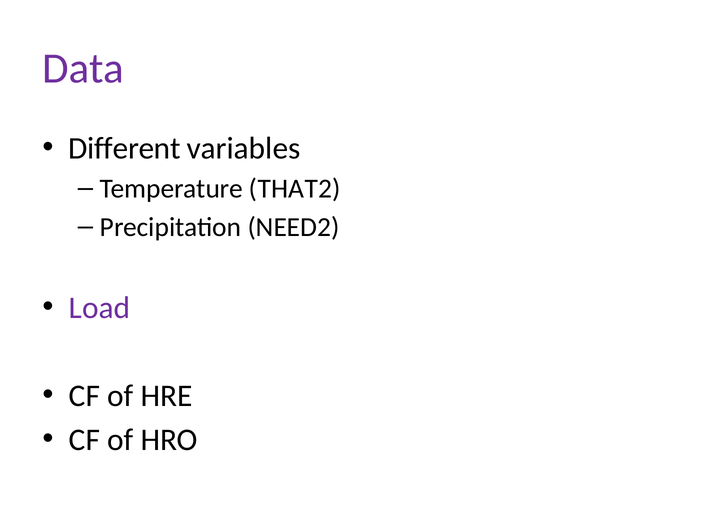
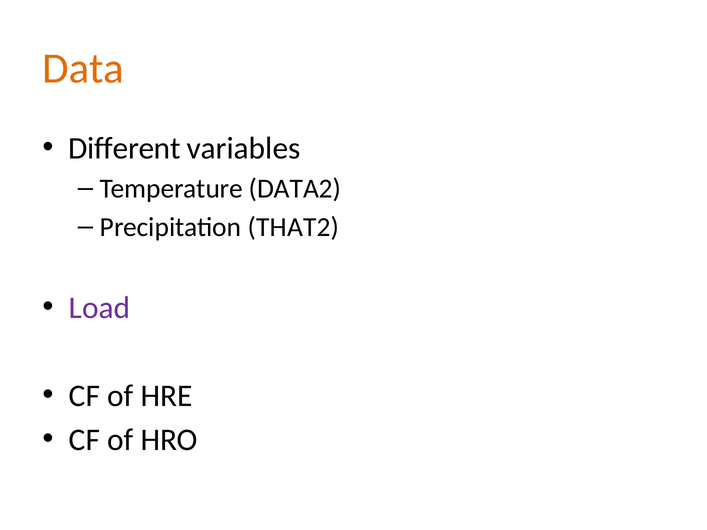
Data colour: purple -> orange (83, 68)
THAT2: THAT2 -> DATA2 (295, 189)
NEED2: NEED2 -> THAT2 (293, 227)
